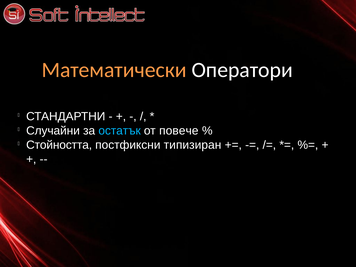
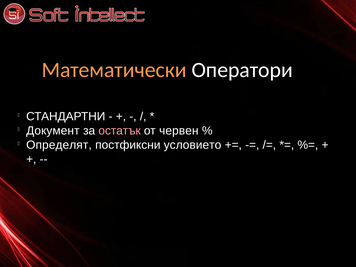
Случайни: Случайни -> Документ (53, 131)
остатък colour: light blue -> pink (120, 131)
повече: повече -> червен (179, 131)
Стойността: Стойността -> Определят (59, 145)
типизиран: типизиран -> условието (193, 145)
